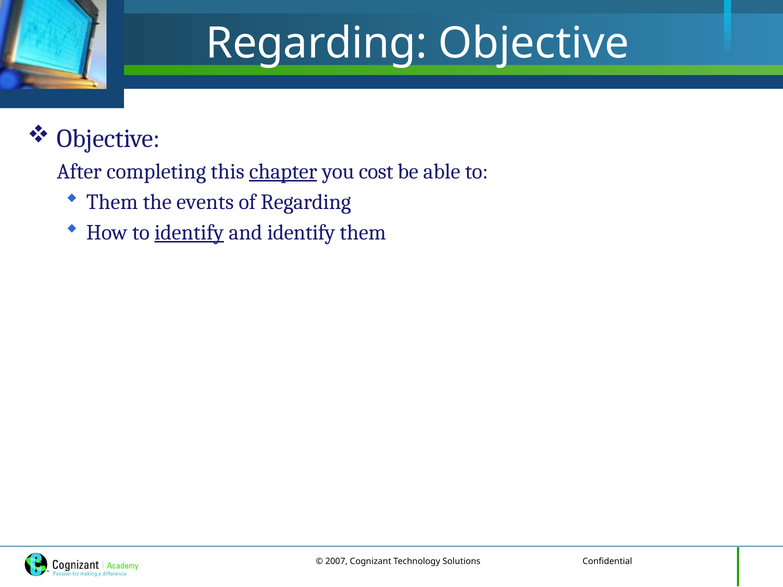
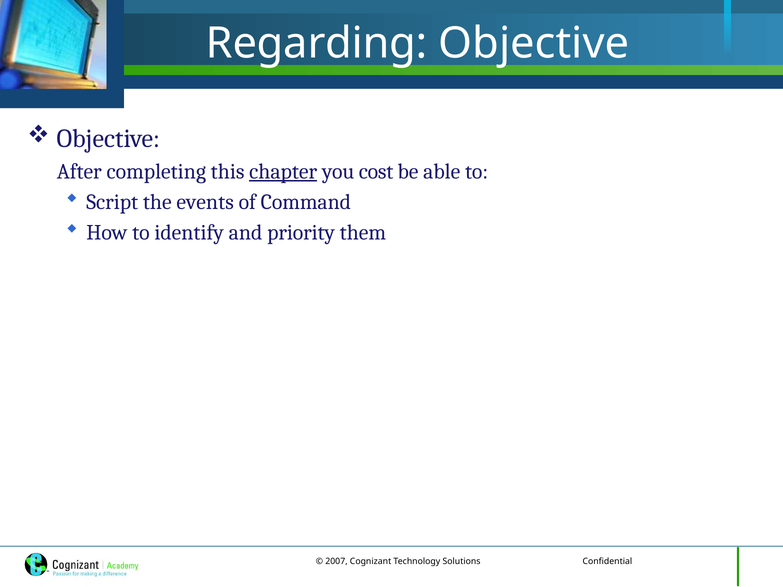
Them: Them -> Script (112, 202)
of Regarding: Regarding -> Command (306, 202)
identify underline: present -> none (189, 233)
and identify: identify -> priority (301, 233)
